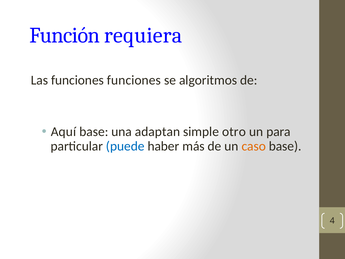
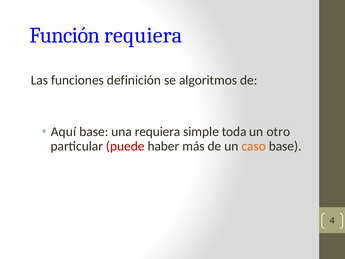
funciones funciones: funciones -> definición (134, 80)
una adaptan: adaptan -> requiera (158, 132)
otro: otro -> toda (234, 132)
para: para -> otro (278, 132)
puede colour: blue -> red (125, 146)
